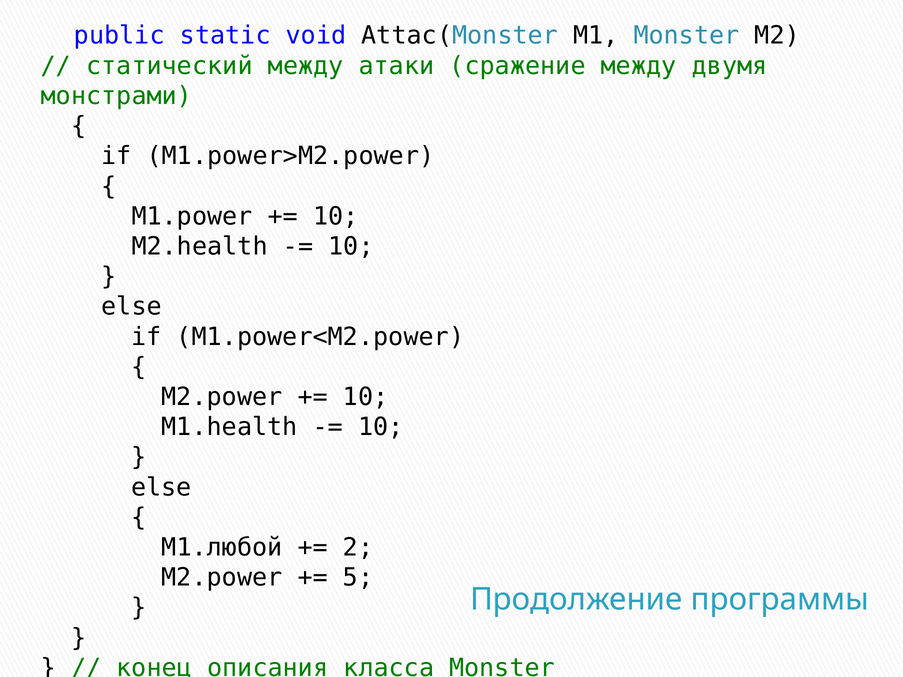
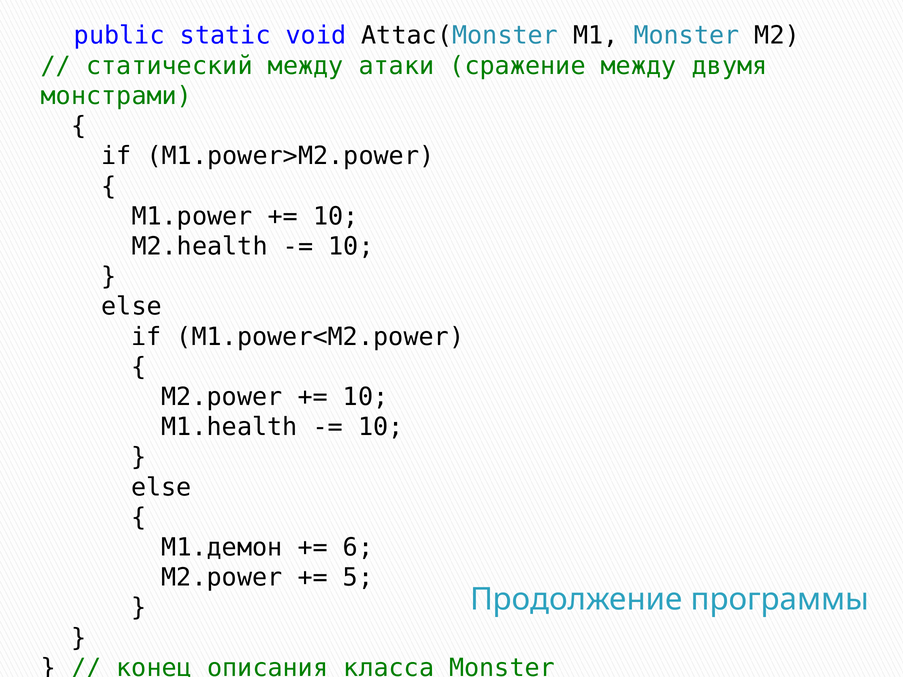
M1.любой: M1.любой -> M1.демон (222, 548)
2: 2 -> 6 (358, 548)
